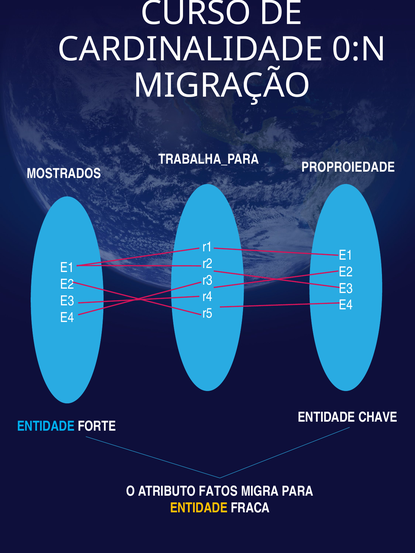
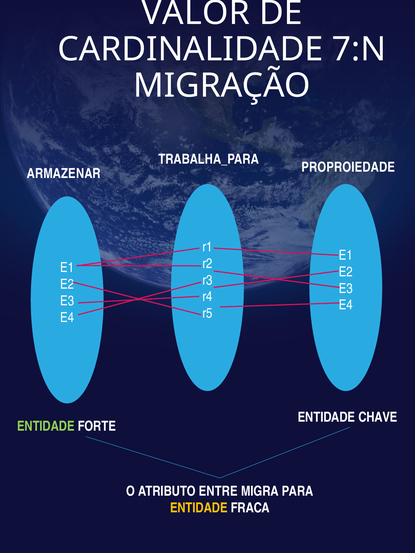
CURSO: CURSO -> VALOR (196, 13)
0:N: 0:N -> 7:N (359, 49)
MOSTRADOS: MOSTRADOS -> ARMAZENAR (64, 174)
ENTIDADE colour: light blue -> light green (46, 426)
FATOS: FATOS -> ENTRE (218, 492)
